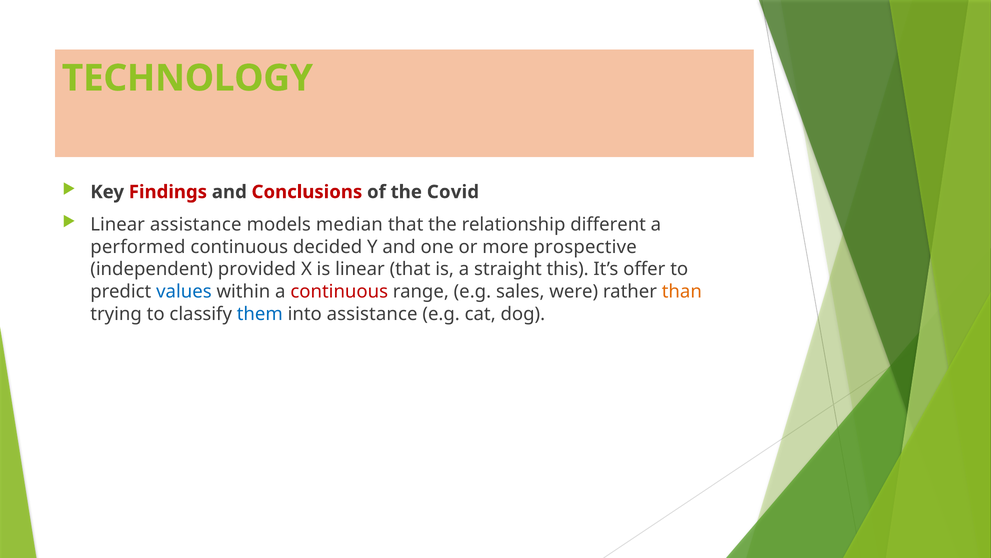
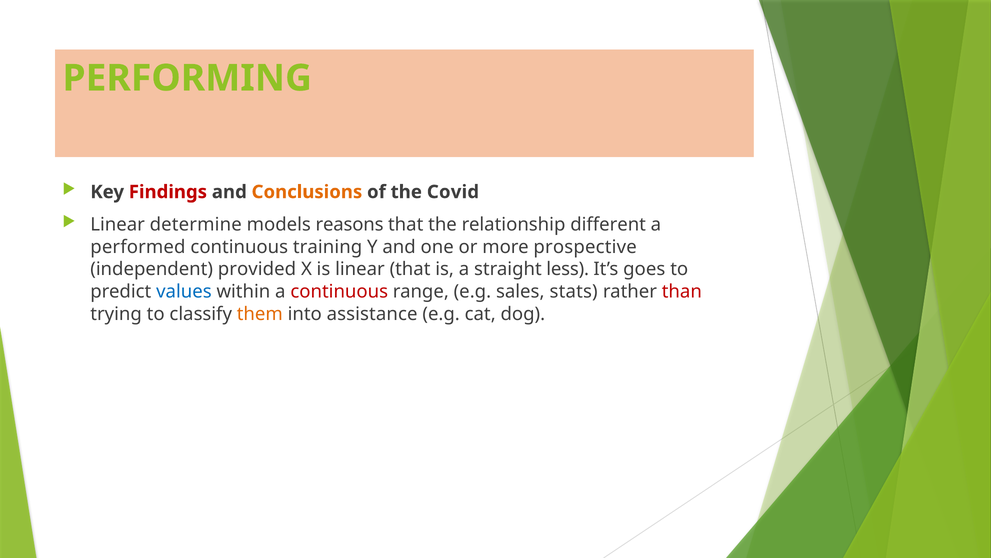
TECHNOLOGY: TECHNOLOGY -> PERFORMING (187, 78)
Conclusions colour: red -> orange (307, 192)
Linear assistance: assistance -> determine (196, 224)
median: median -> reasons (350, 224)
decided: decided -> training (328, 247)
this: this -> less (568, 269)
offer: offer -> goes (644, 269)
were: were -> stats (574, 291)
than colour: orange -> red (682, 291)
them colour: blue -> orange (260, 314)
